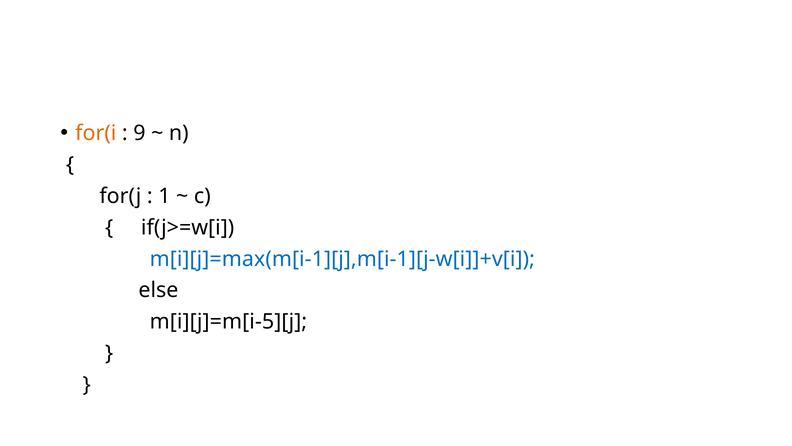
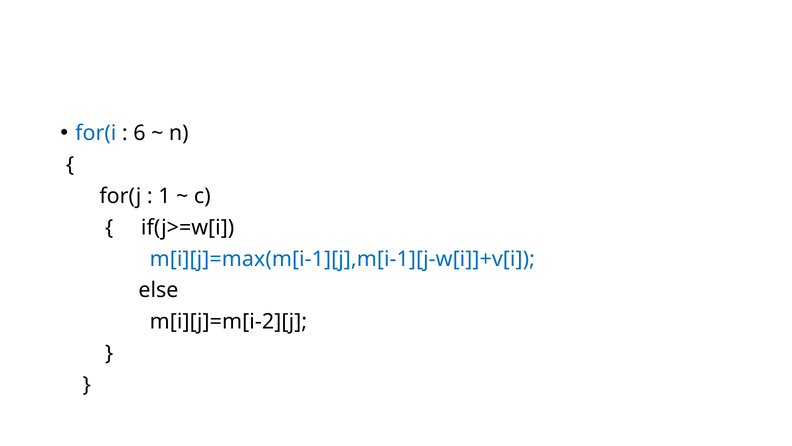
for(i colour: orange -> blue (96, 133)
9: 9 -> 6 (139, 133)
m[i][j]=m[i-5][j: m[i][j]=m[i-5][j -> m[i][j]=m[i-2][j (228, 321)
